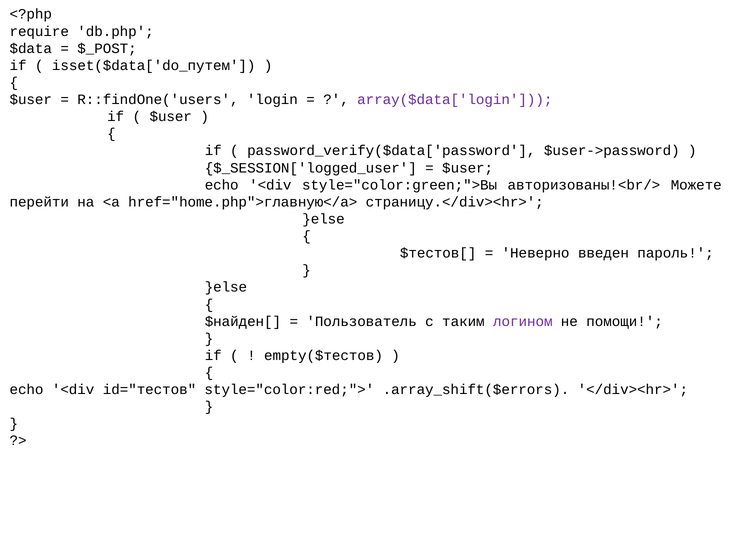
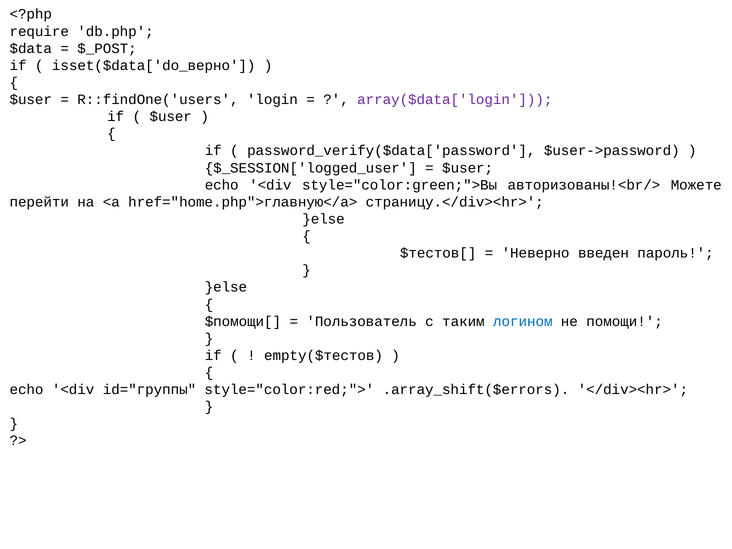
isset($data['do_путем: isset($data['do_путем -> isset($data['do_верно (154, 65)
$найден[: $найден[ -> $помощи[ (243, 321)
логином colour: purple -> blue (523, 321)
id="тестов: id="тестов -> id="группы (150, 390)
